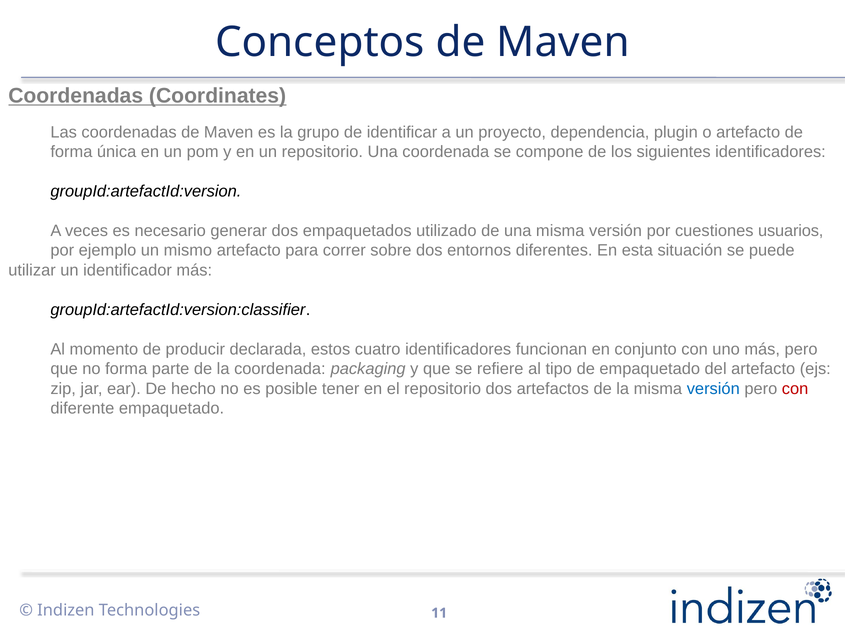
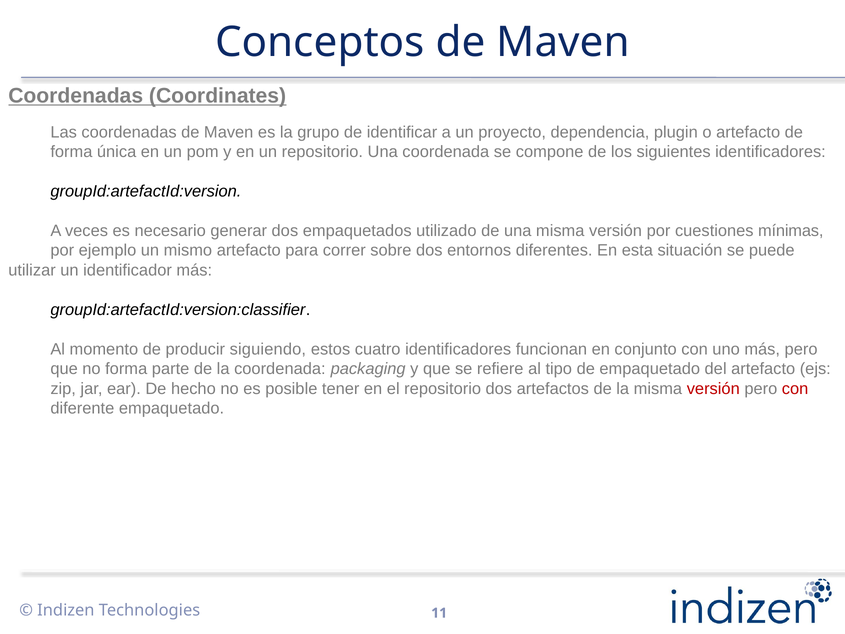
usuarios: usuarios -> mínimas (791, 231)
declarada: declarada -> siguiendo (268, 349)
versión colour: blue -> red (713, 389)
